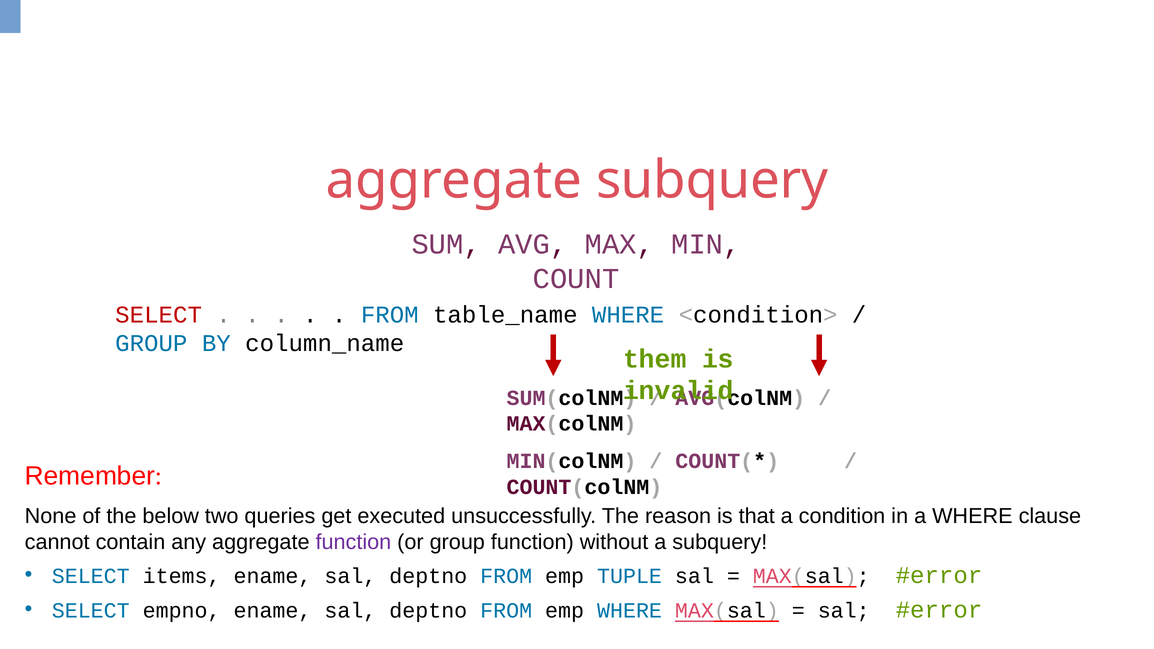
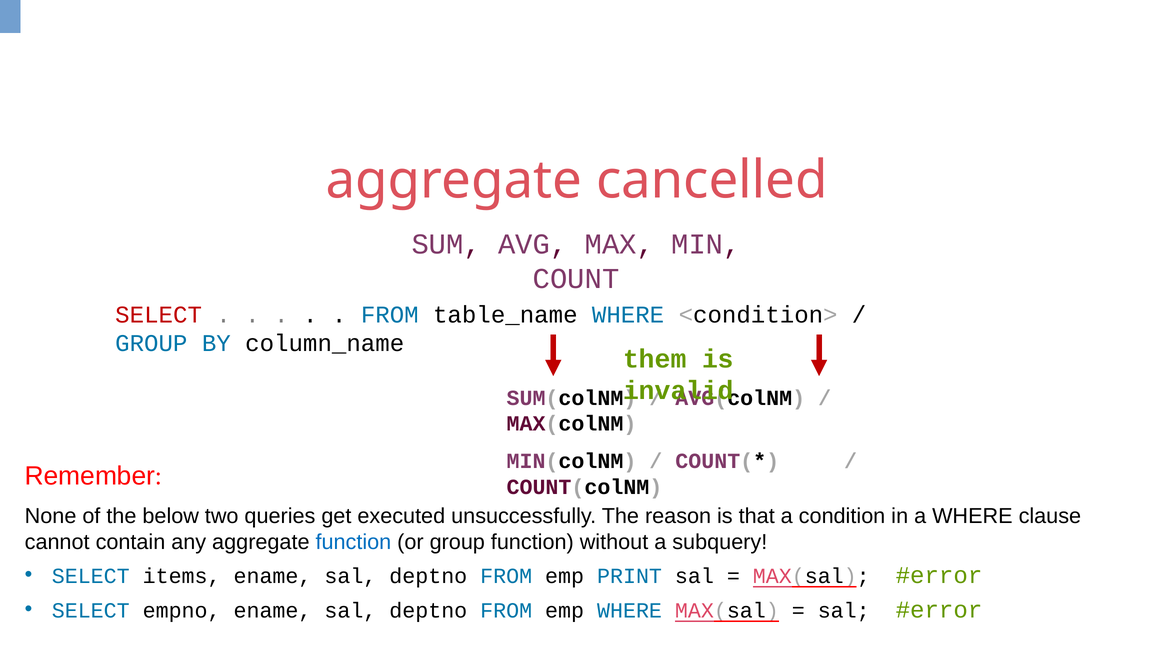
aggregate subquery: subquery -> cancelled (712, 180)
function colour: purple -> blue (353, 542)
TUPLE: TUPLE -> PRINT (630, 576)
